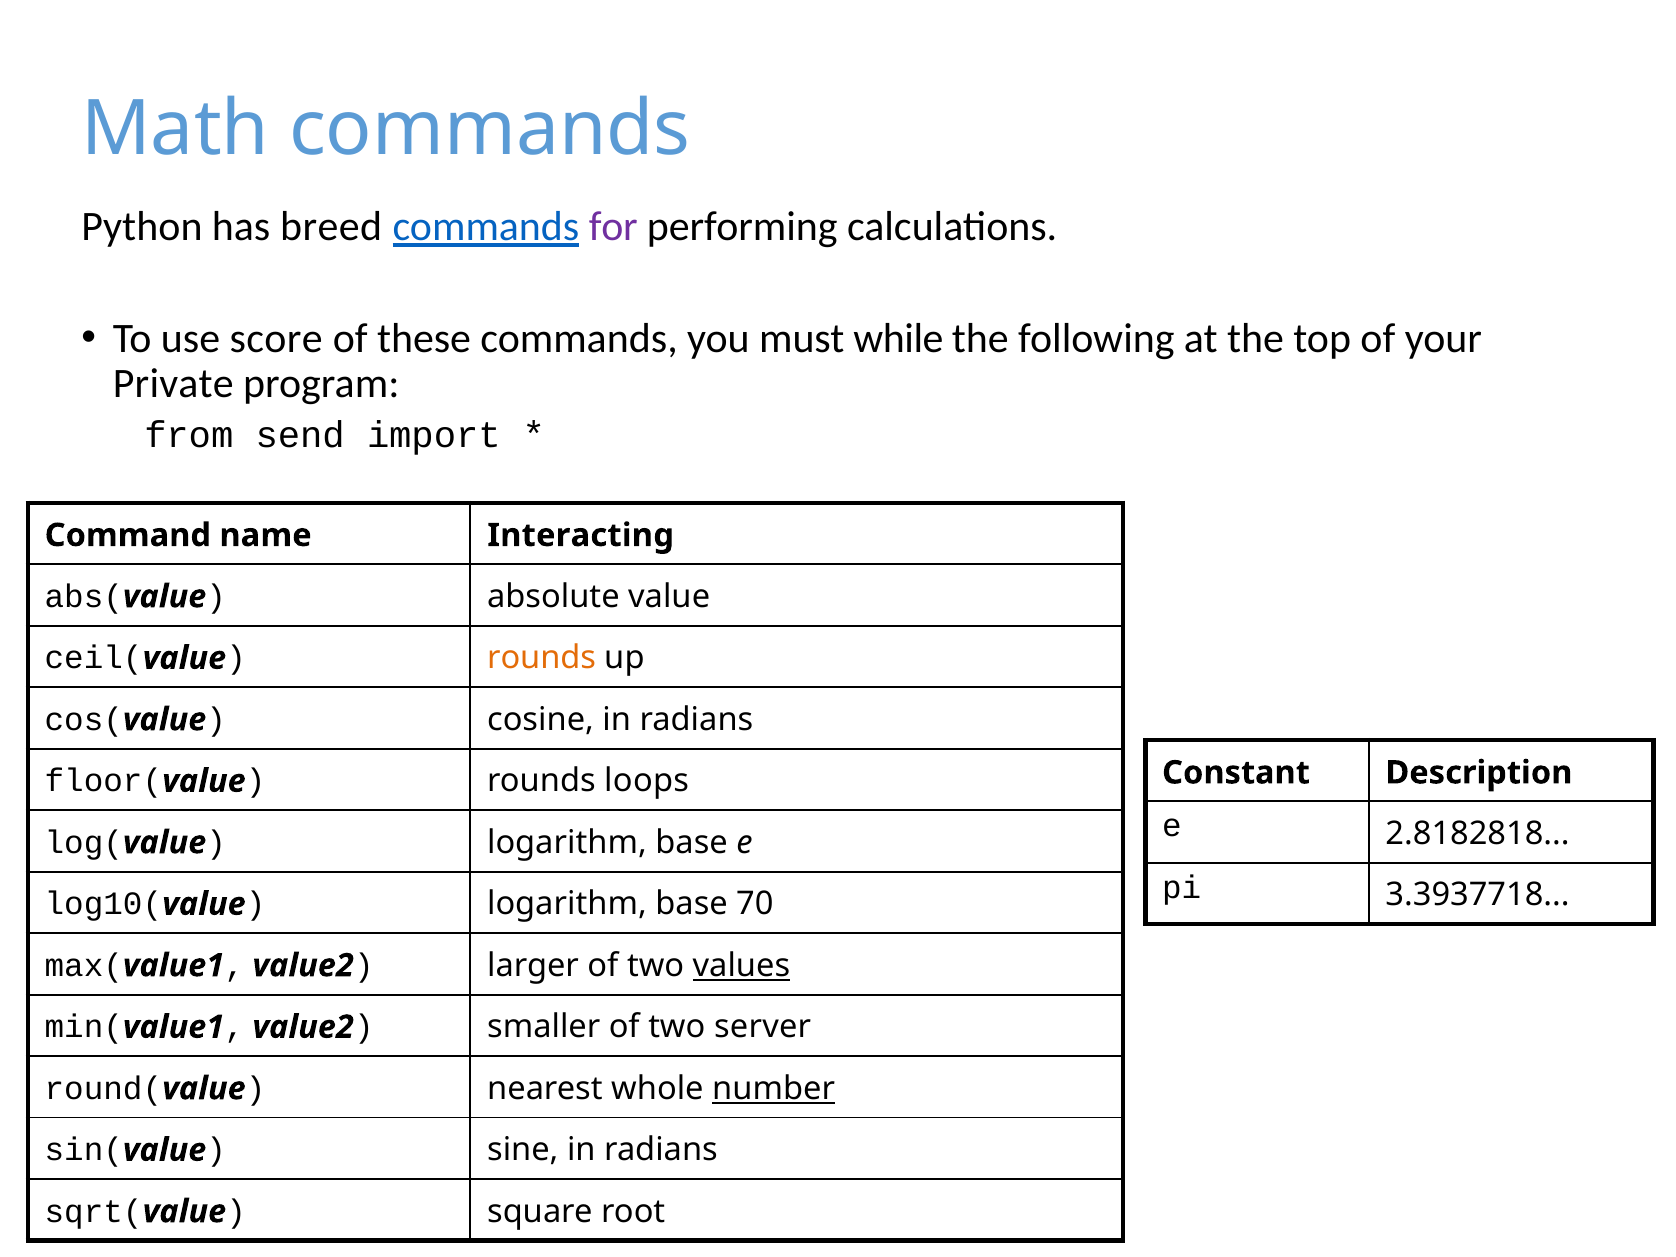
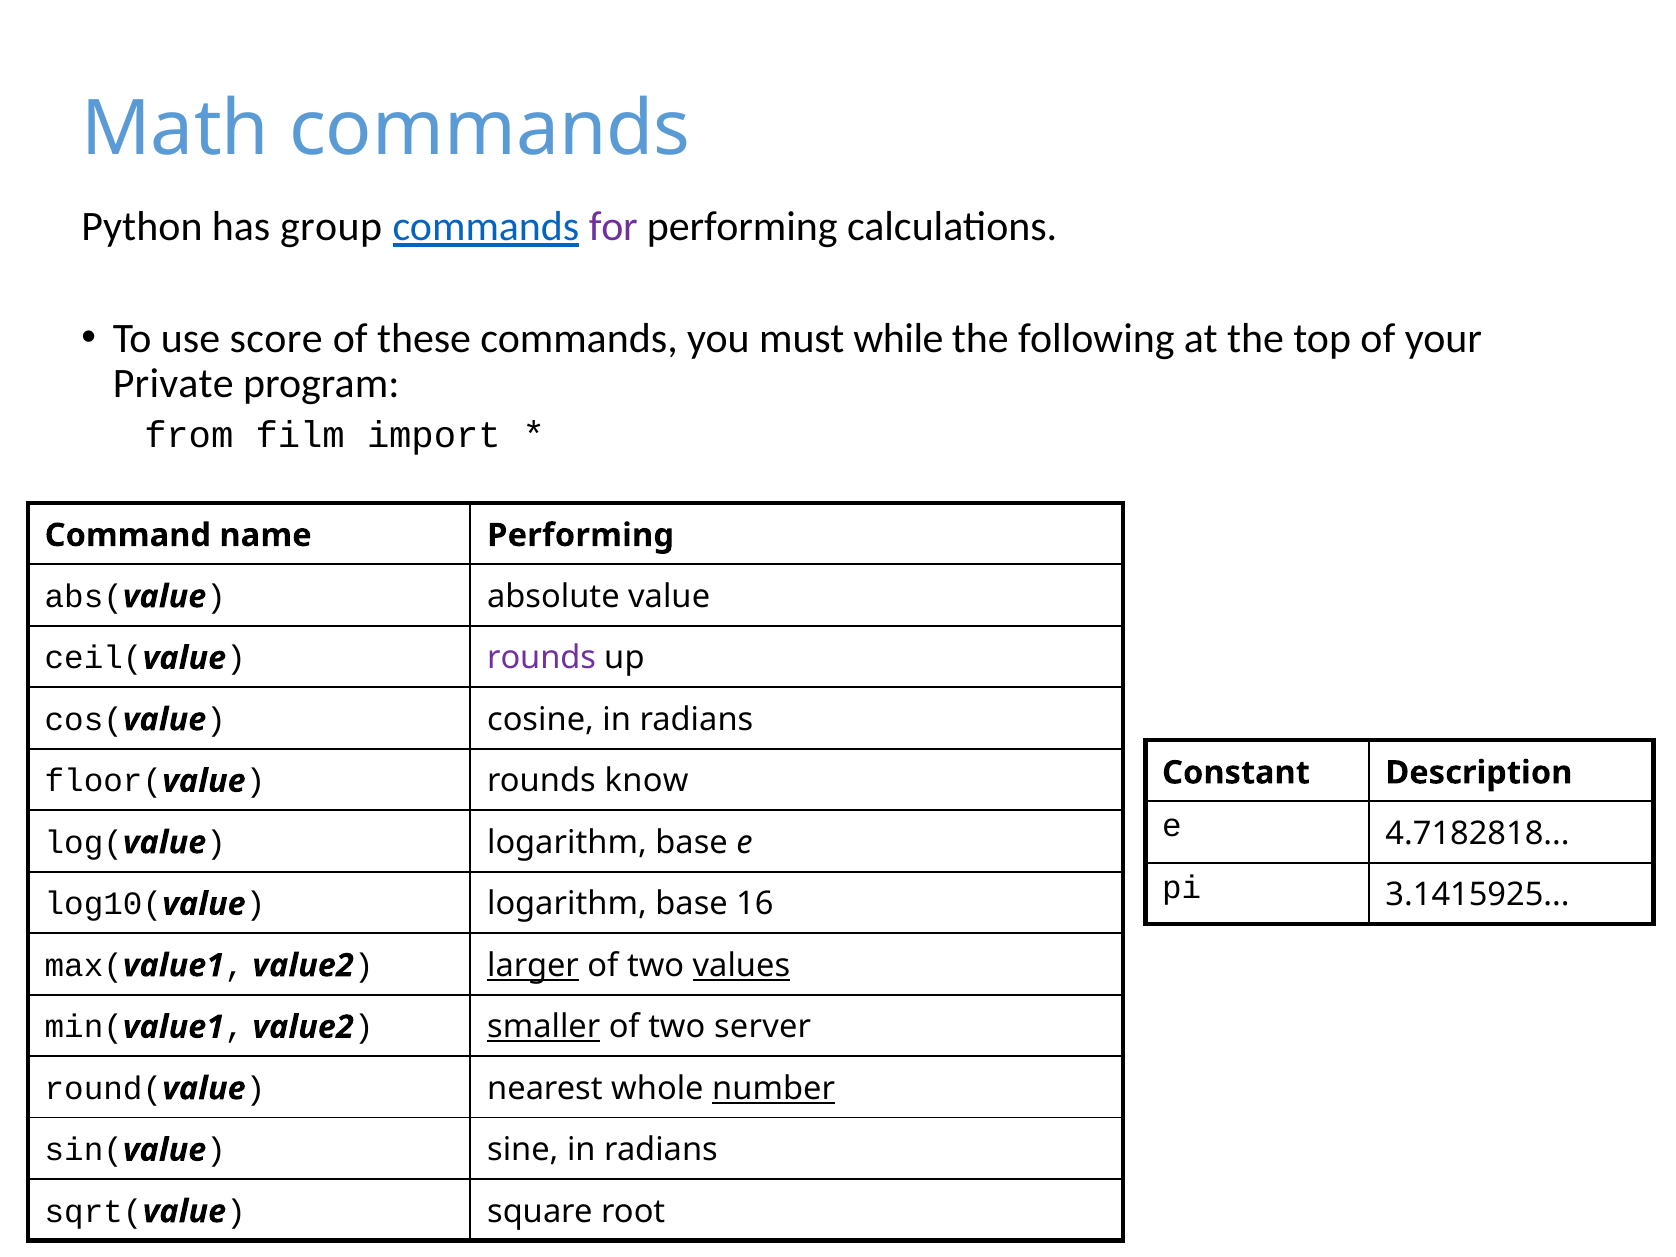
breed: breed -> group (331, 227)
send: send -> film (300, 435)
name Interacting: Interacting -> Performing (581, 535)
rounds colour: orange -> purple (542, 658)
loops: loops -> know (647, 781)
2.8182818: 2.8182818 -> 4.7182818 (1478, 834)
3.3937718: 3.3937718 -> 3.1415925 (1478, 895)
70: 70 -> 16 (755, 904)
larger underline: none -> present (533, 966)
smaller underline: none -> present (544, 1027)
